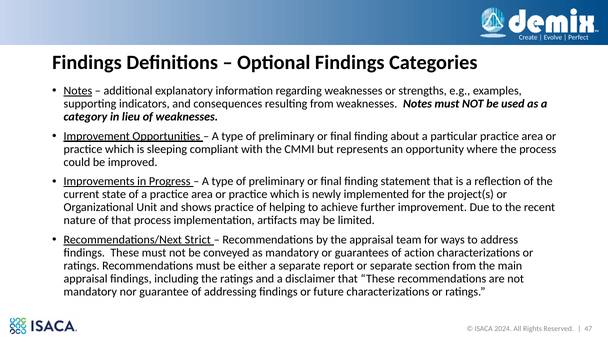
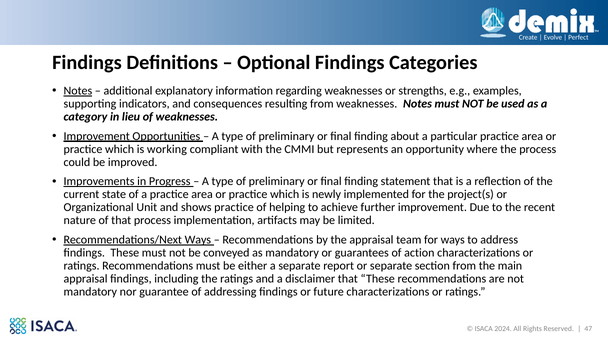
sleeping: sleeping -> working (167, 149)
Recommendations/Next Strict: Strict -> Ways (198, 240)
